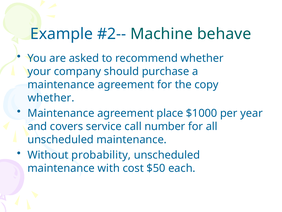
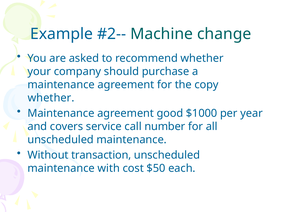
behave: behave -> change (224, 34)
place: place -> good (170, 113)
probability: probability -> transaction (101, 155)
